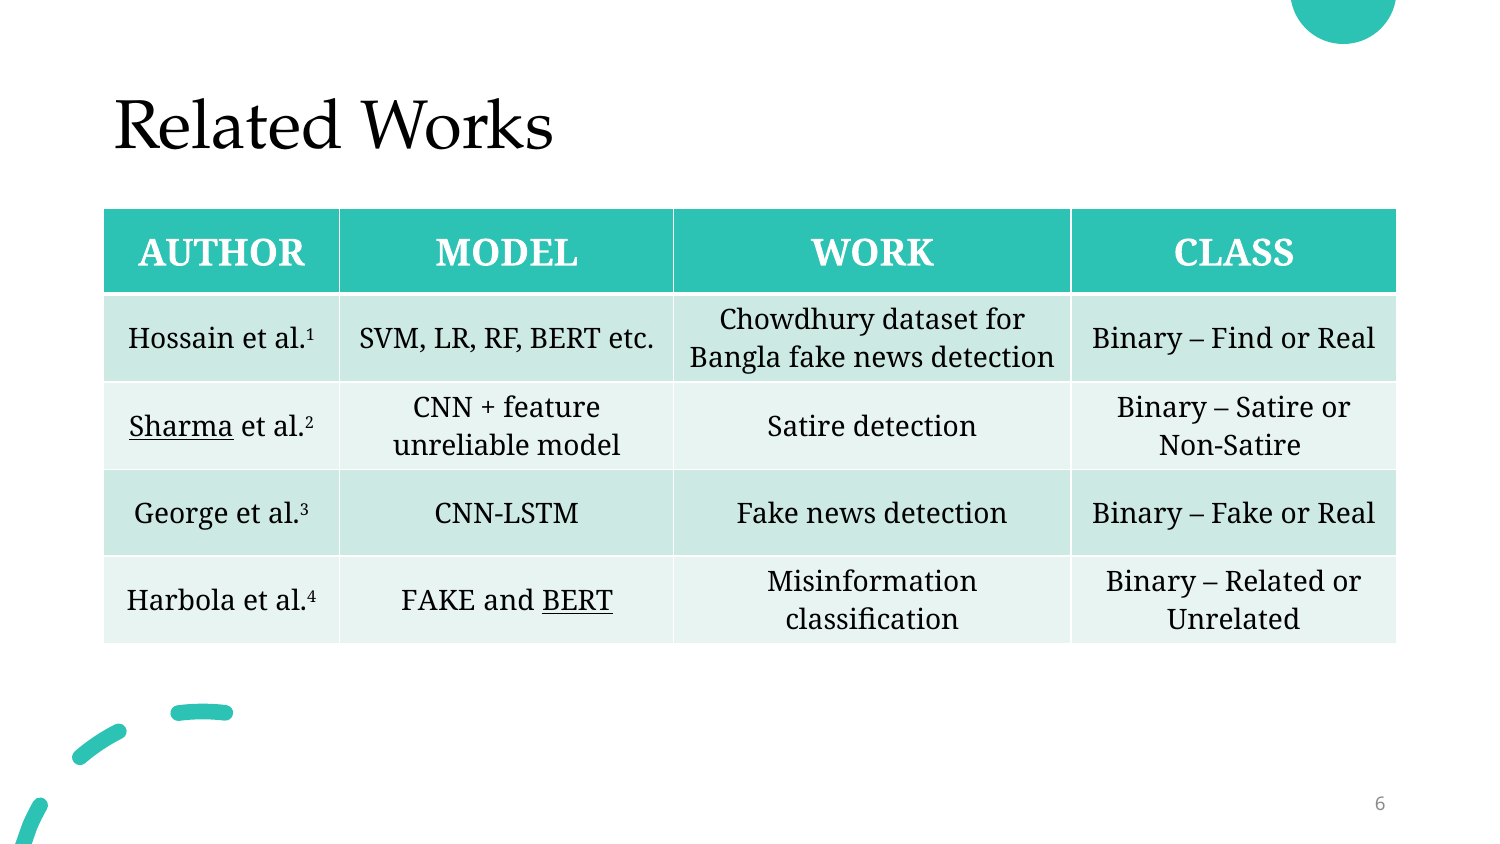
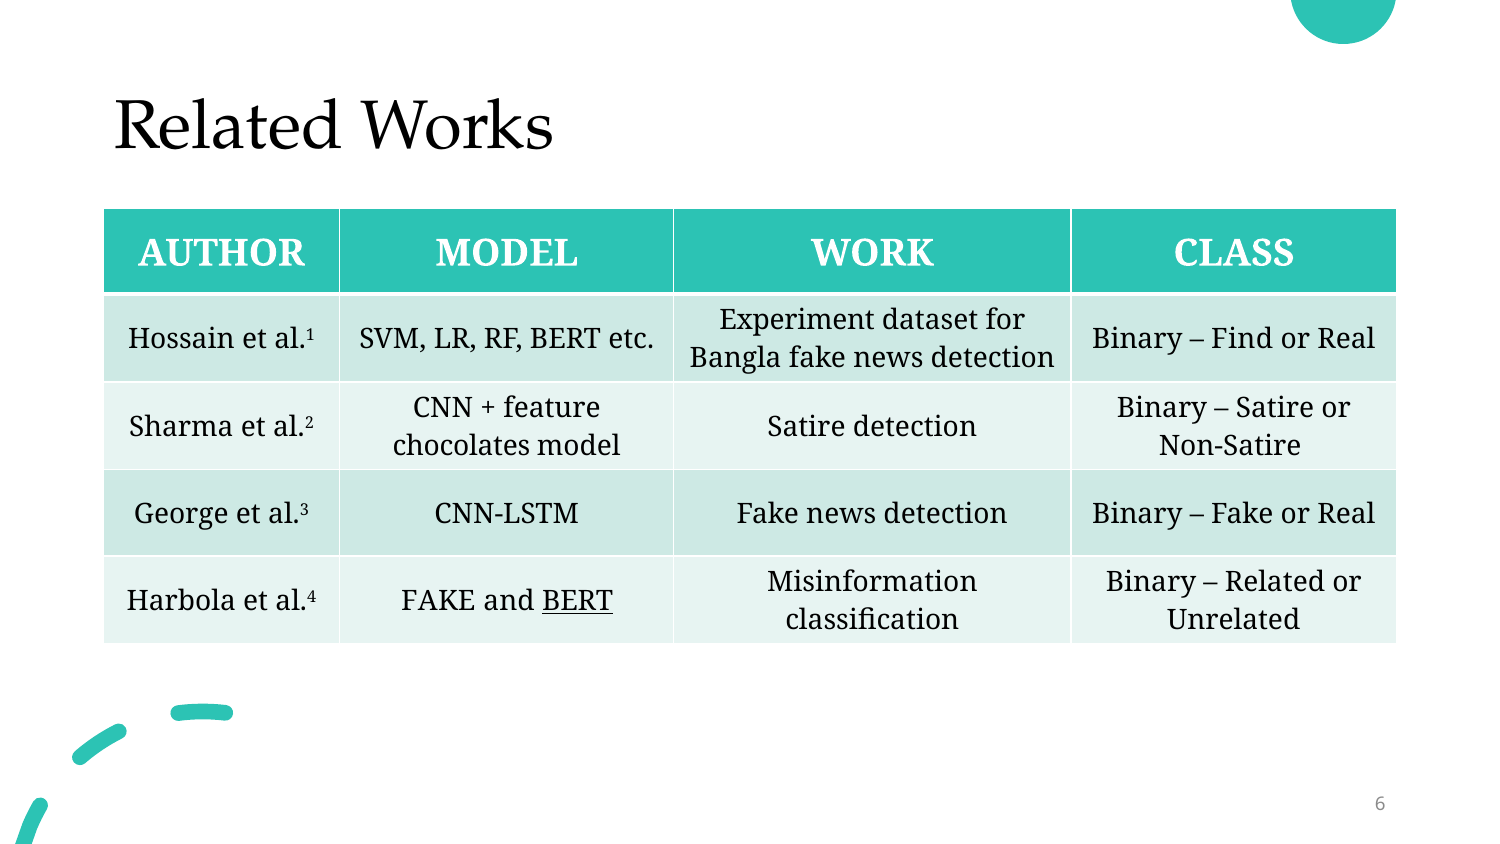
Chowdhury: Chowdhury -> Experiment (797, 320)
Sharma underline: present -> none (181, 427)
unreliable: unreliable -> chocolates (461, 446)
